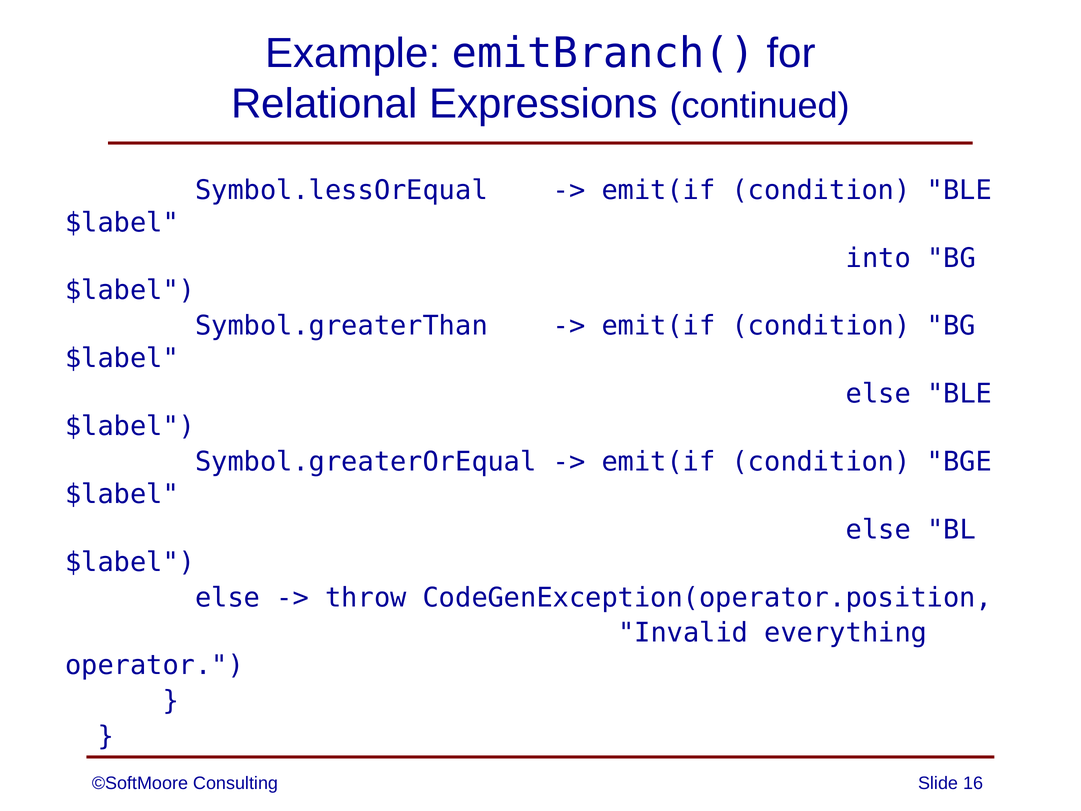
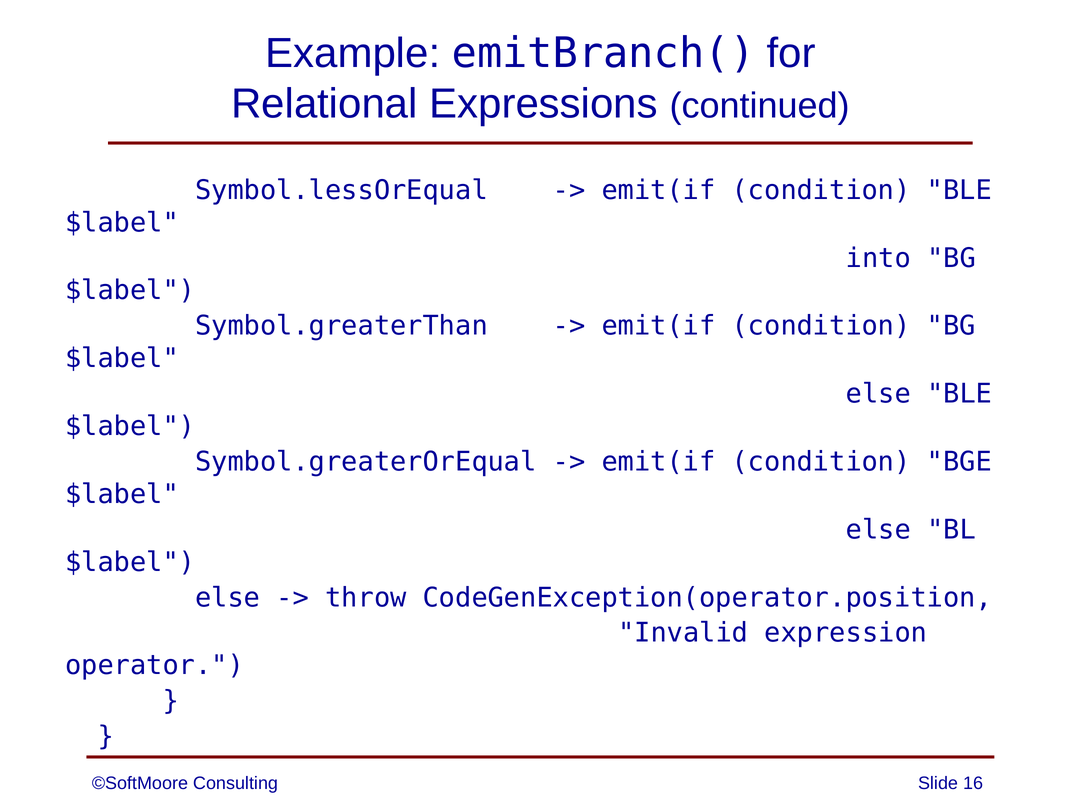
everything: everything -> expression (846, 633)
